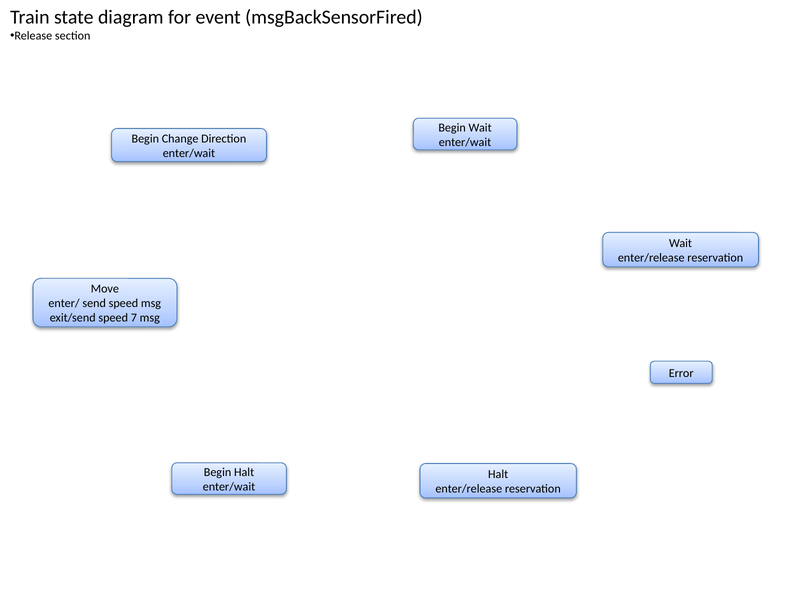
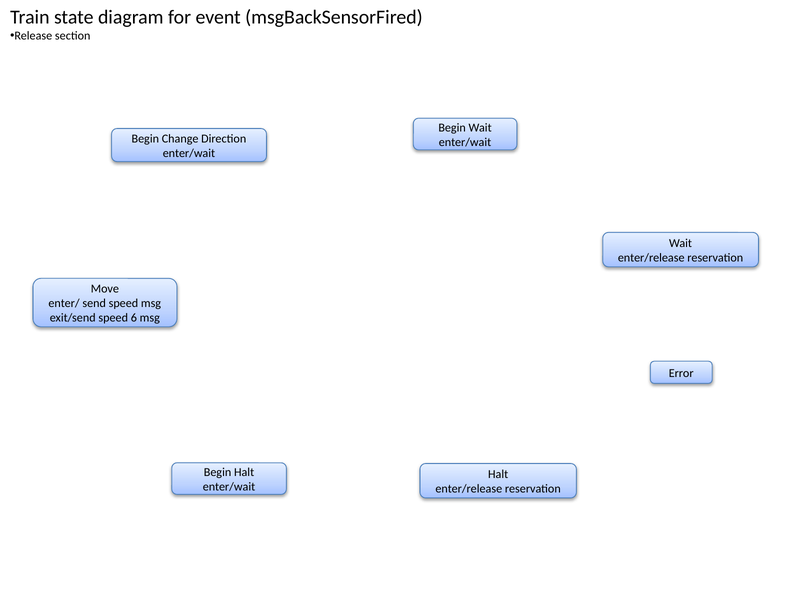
7: 7 -> 6 (134, 318)
